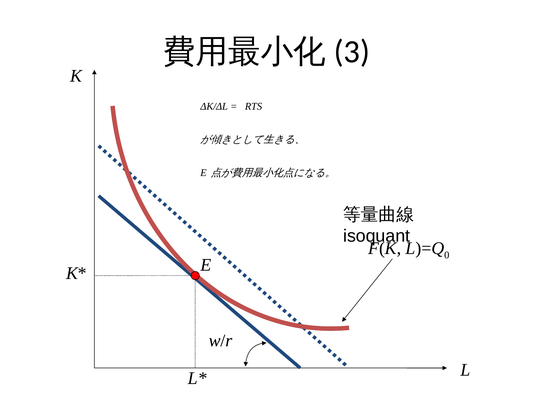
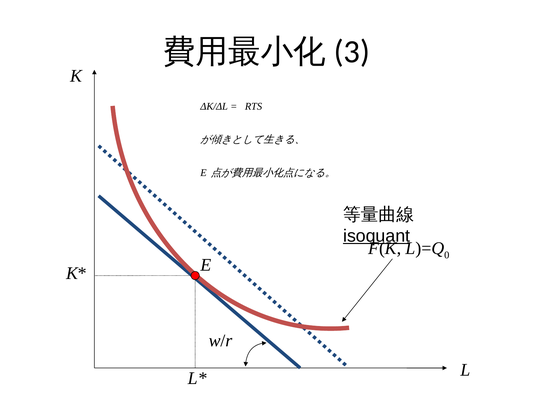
isoquant underline: none -> present (377, 236)
